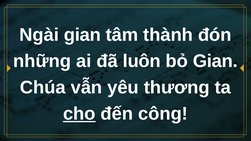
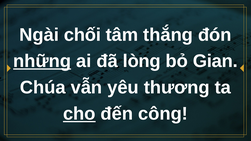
Ngài gian: gian -> chối (82, 35)
thành: thành -> thắng (168, 35)
những underline: none -> present (42, 61)
luôn: luôn -> lòng (142, 61)
